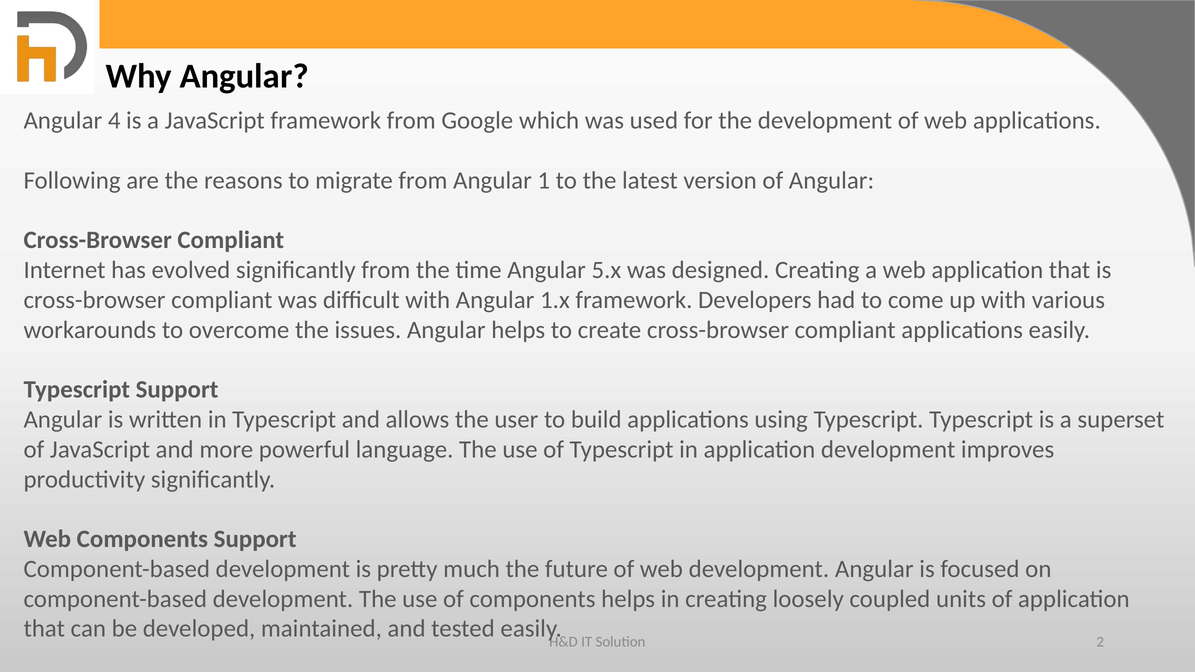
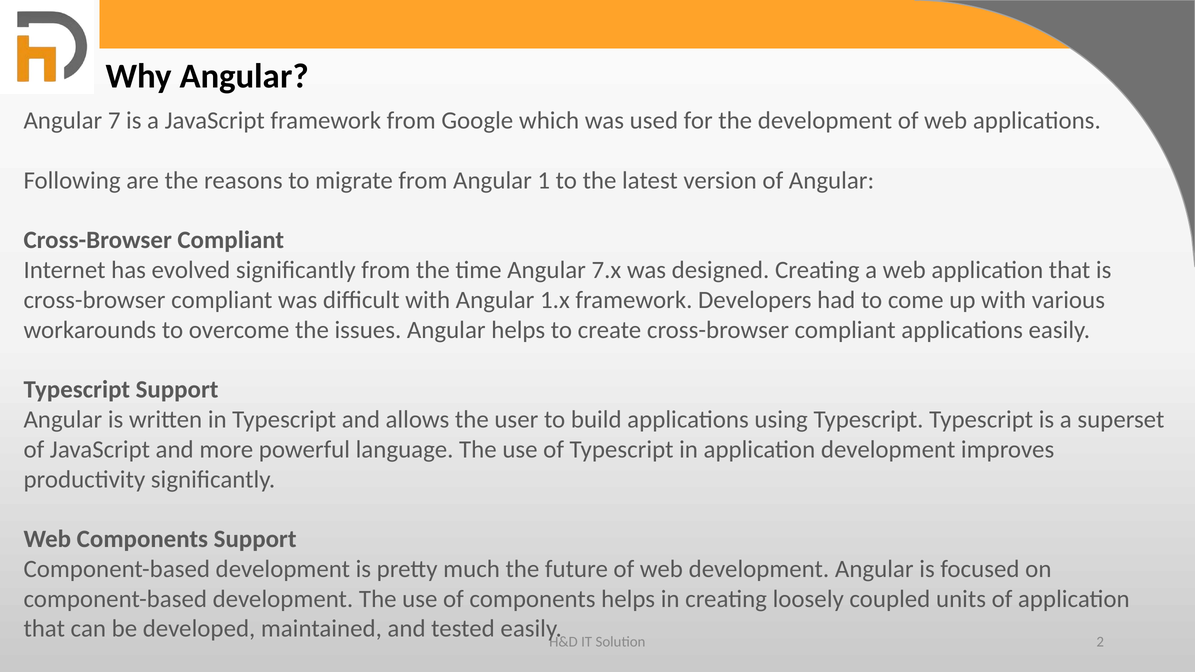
4: 4 -> 7 (114, 121)
5.x: 5.x -> 7.x (606, 270)
